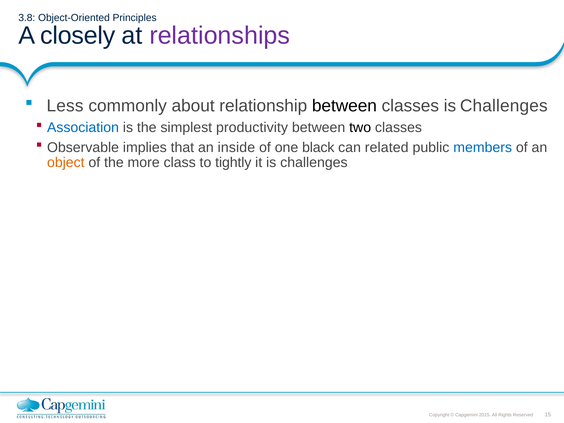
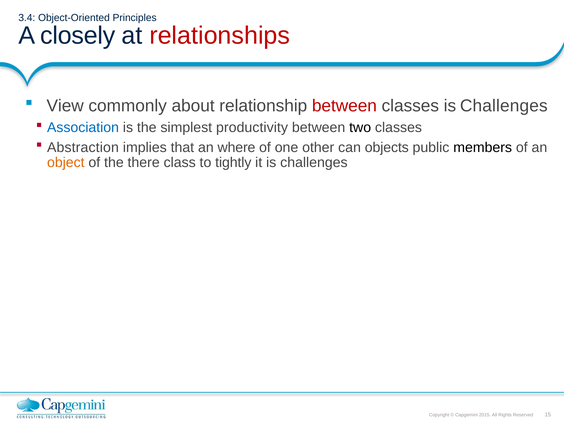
3.8: 3.8 -> 3.4 (27, 18)
relationships colour: purple -> red (220, 35)
Less: Less -> View (65, 106)
between colour: black -> red (344, 106)
Observable: Observable -> Abstraction (83, 147)
inside: inside -> where (236, 147)
black: black -> other (318, 147)
related: related -> objects (387, 147)
members colour: blue -> black (483, 147)
more: more -> there (144, 163)
